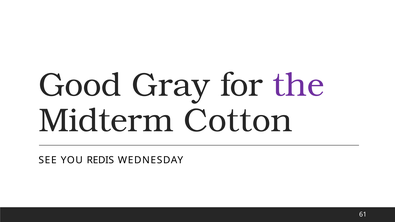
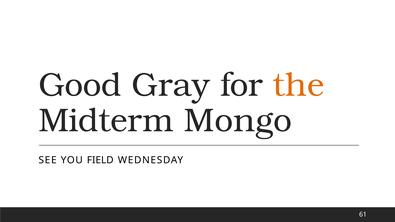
the colour: purple -> orange (298, 85)
Cotton: Cotton -> Mongo (238, 121)
REDIS: REDIS -> FIELD (100, 160)
